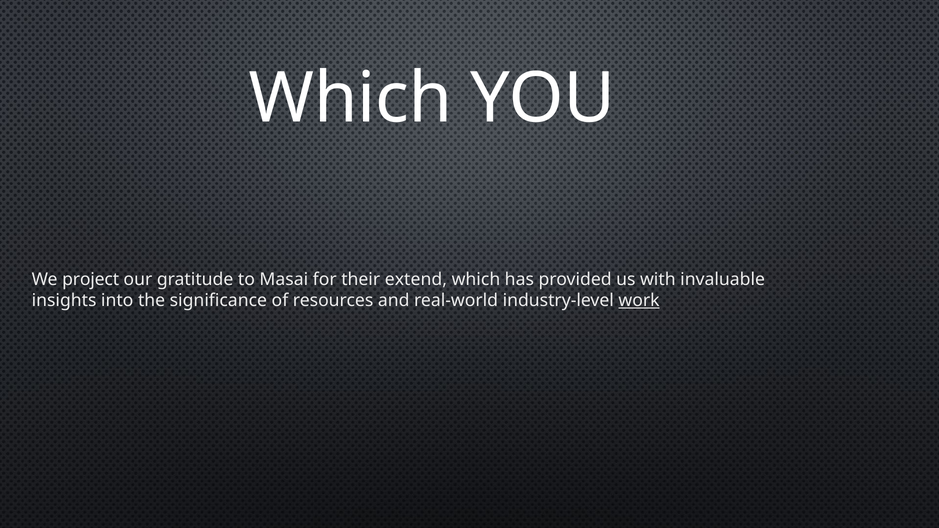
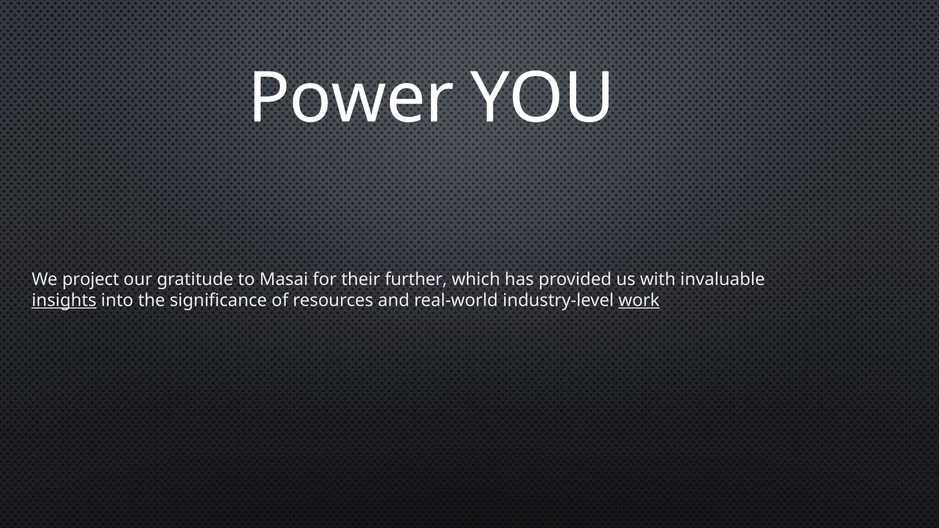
Which: Which -> Power (351, 99)
extend: extend -> further (416, 279)
insights underline: none -> present (64, 300)
